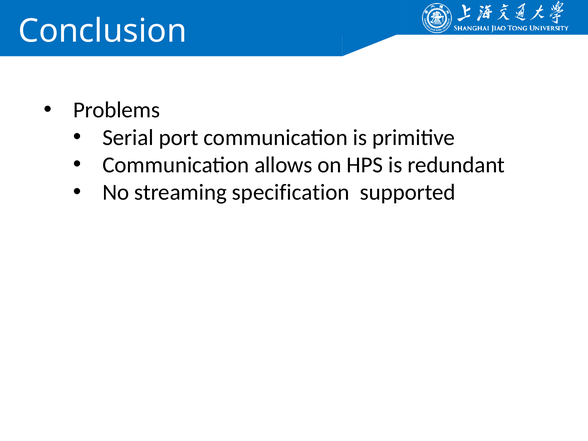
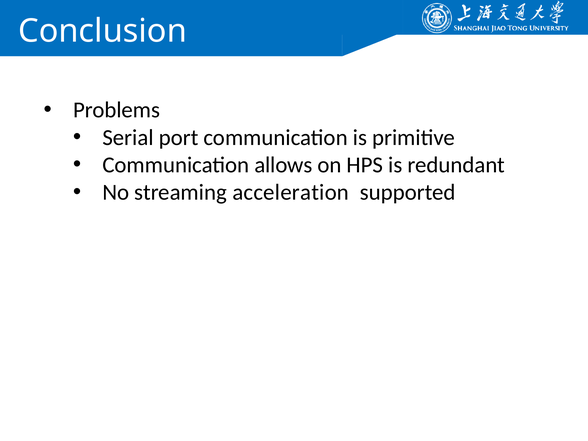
specification: specification -> acceleration (291, 192)
